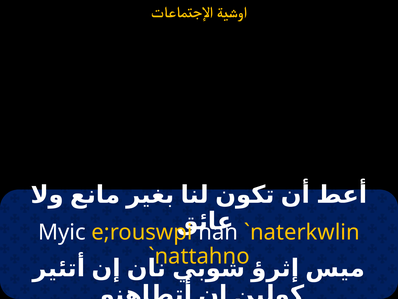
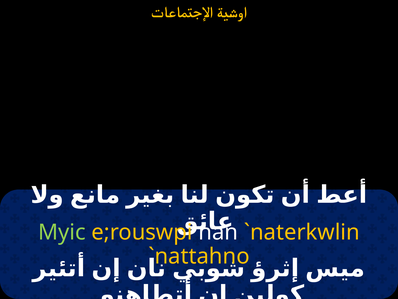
Myic colour: white -> light green (62, 232)
